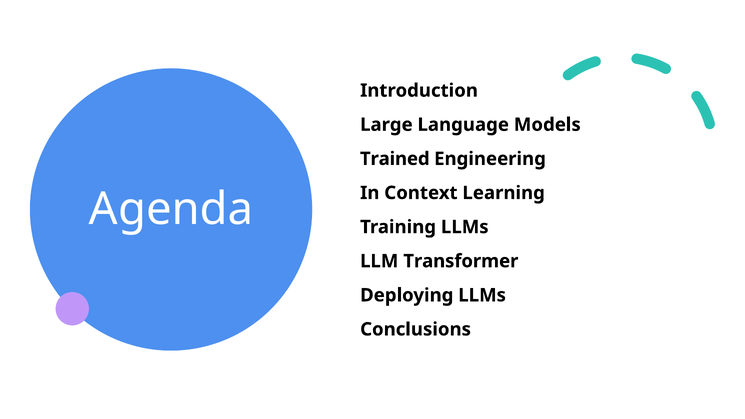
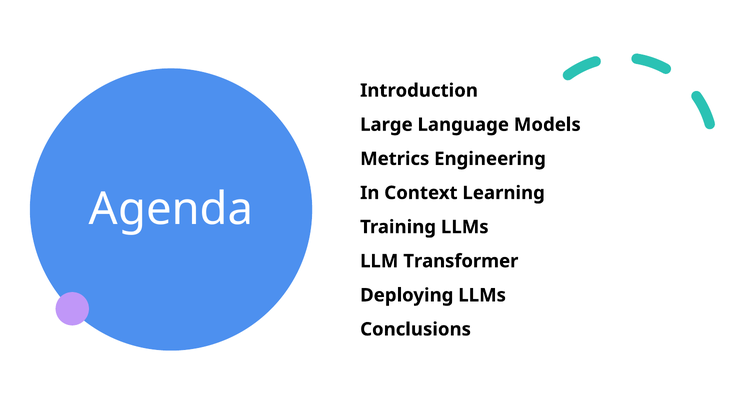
Trained: Trained -> Metrics (395, 159)
